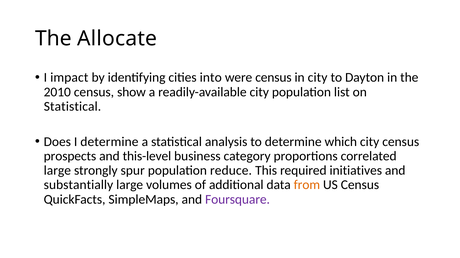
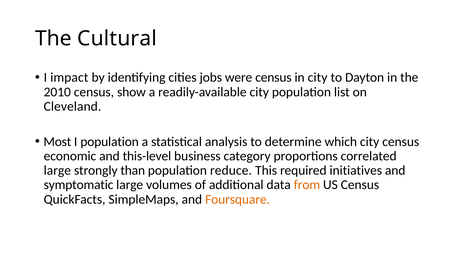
Allocate: Allocate -> Cultural (117, 39)
into: into -> jobs (211, 78)
Statistical: Statistical -> Cleveland (72, 107)
Does: Does -> Most (57, 142)
I determine: determine -> population (110, 142)
prospects: prospects -> economic (70, 156)
spur: spur -> than (133, 171)
substantially: substantially -> symptomatic (79, 185)
Foursquare colour: purple -> orange (238, 200)
